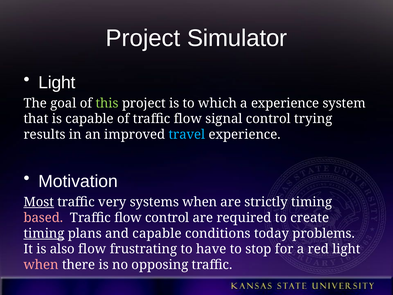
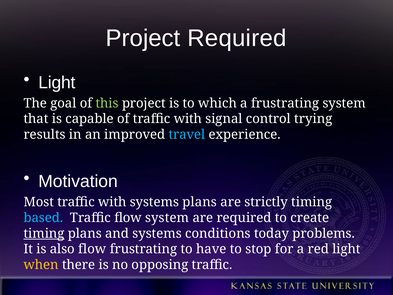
Project Simulator: Simulator -> Required (237, 38)
a experience: experience -> frustrating (285, 103)
of traffic flow: flow -> with (188, 119)
Most underline: present -> none (39, 202)
very: very -> with (112, 202)
systems when: when -> plans (200, 202)
based colour: pink -> light blue (43, 218)
flow control: control -> system (167, 218)
and capable: capable -> systems (157, 233)
when colour: pink -> yellow (41, 265)
